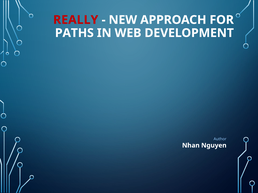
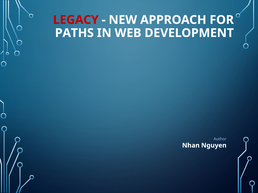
REALLY: REALLY -> LEGACY (76, 20)
